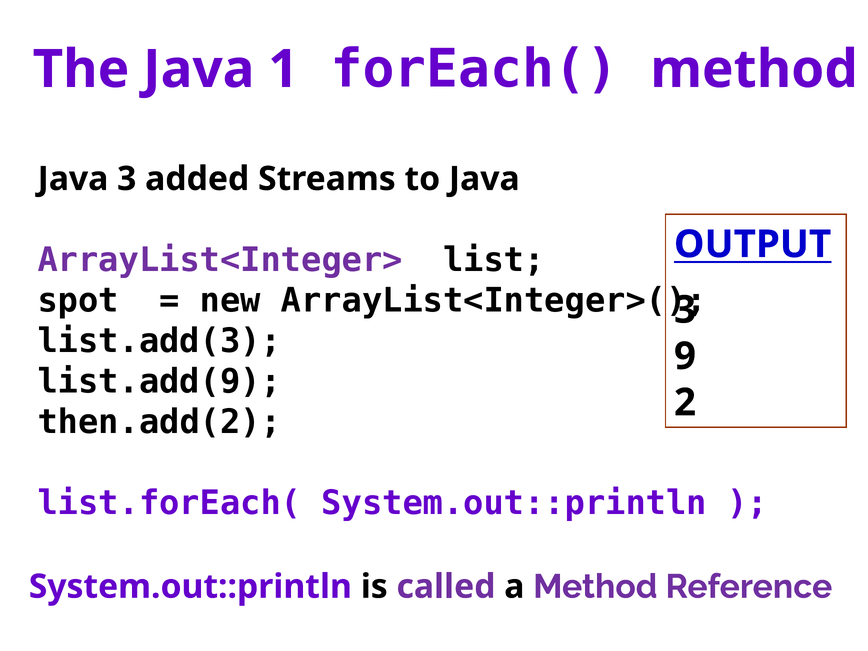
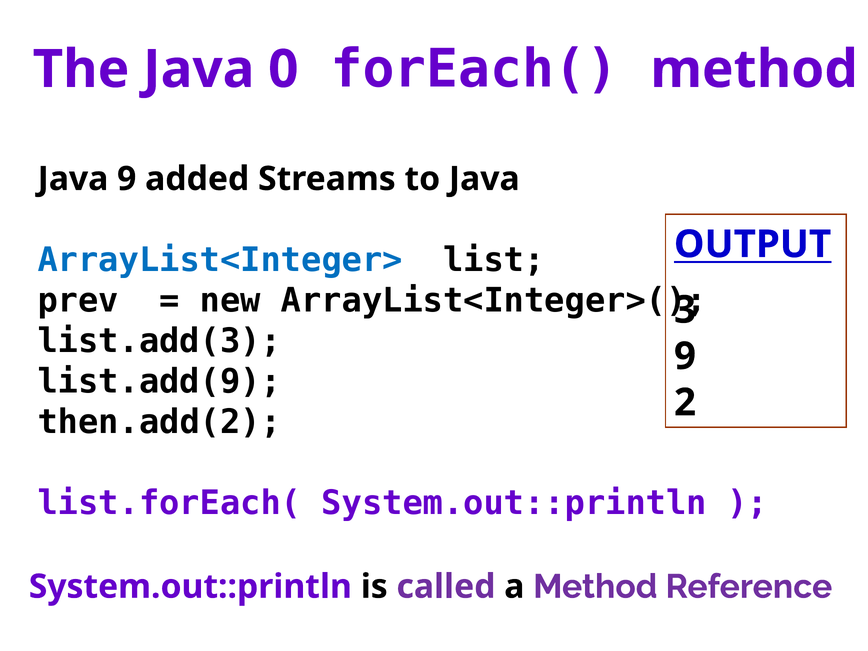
1: 1 -> 0 (283, 69)
Java 3: 3 -> 9 (127, 179)
ArrayList<Integer> colour: purple -> blue (220, 260)
spot: spot -> prev (78, 300)
